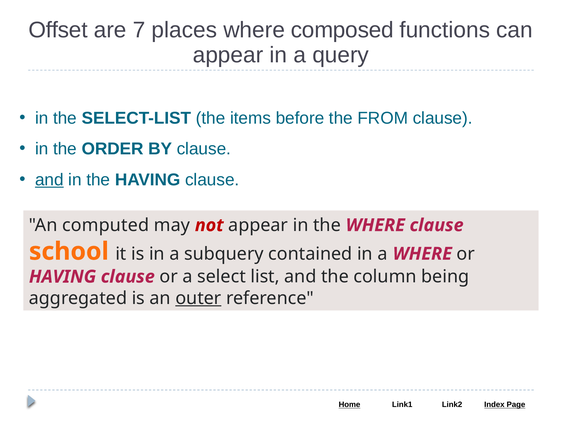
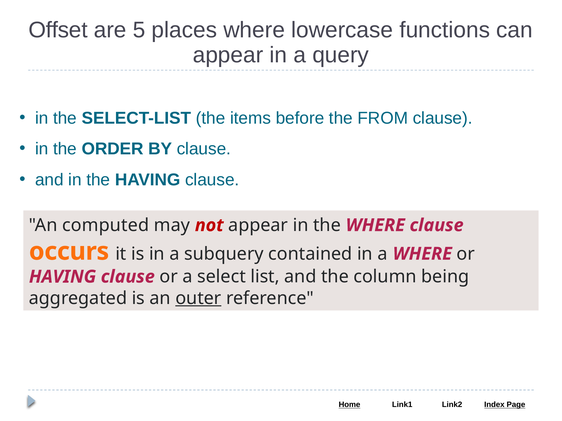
7: 7 -> 5 (139, 30)
composed: composed -> lowercase (342, 30)
and underline: present -> none (49, 180)
school: school -> occurs (69, 252)
